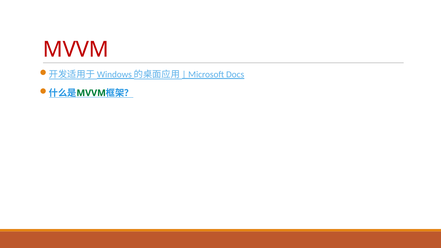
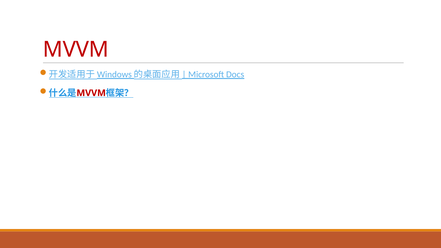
MVVM colour: green -> red (91, 93)
